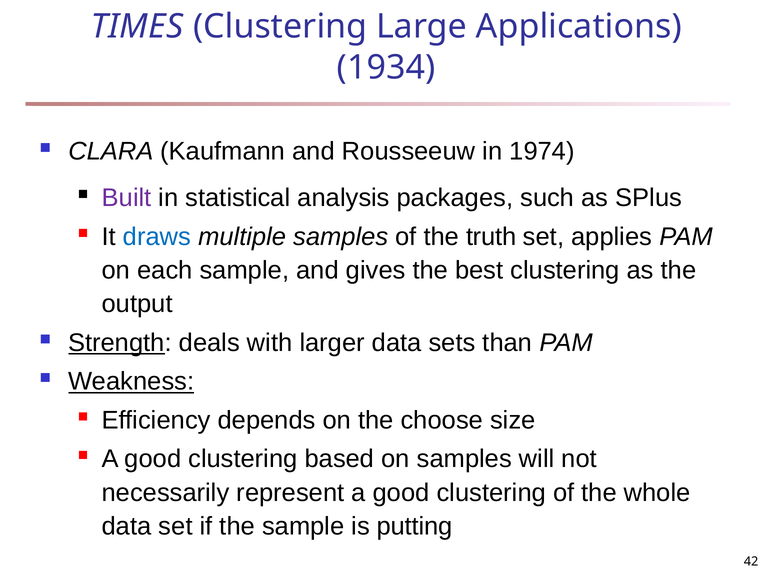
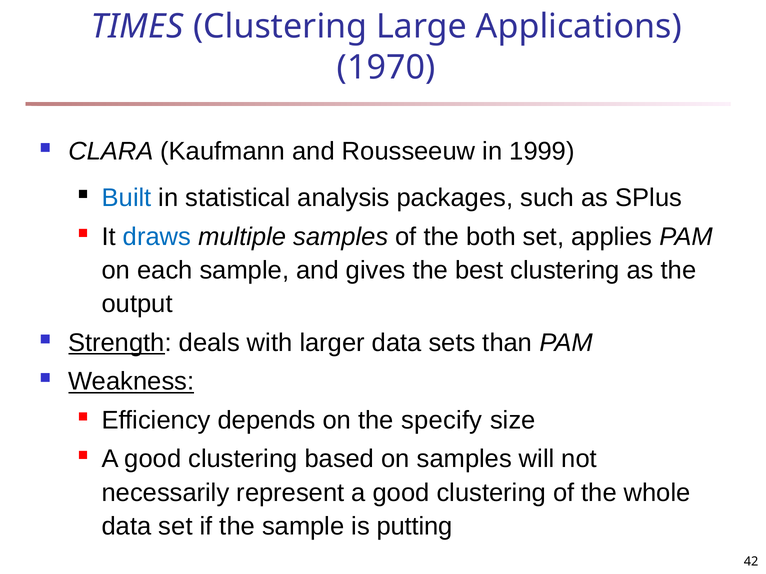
1934: 1934 -> 1970 (386, 67)
1974: 1974 -> 1999 (542, 152)
Built colour: purple -> blue (127, 198)
truth: truth -> both (491, 237)
choose: choose -> specify (442, 421)
